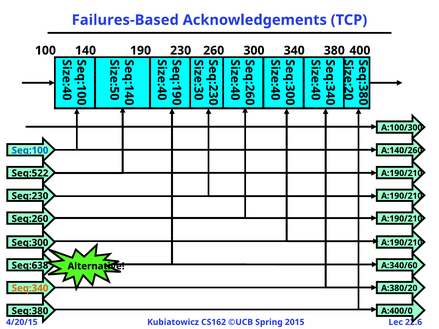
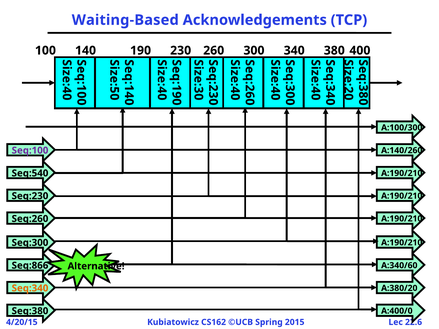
Failures-Based: Failures-Based -> Waiting-Based (125, 20)
Seq:100 colour: blue -> purple (30, 151)
Seq:522: Seq:522 -> Seq:540 (30, 173)
Seq:638: Seq:638 -> Seq:866 (30, 266)
